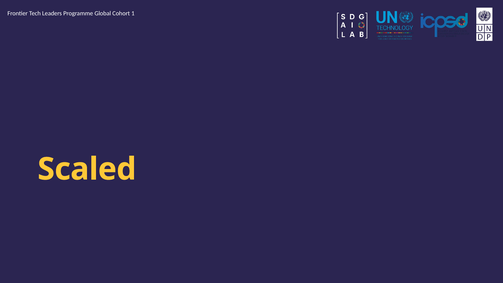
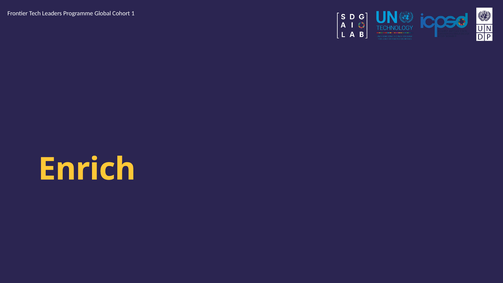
Scaled: Scaled -> Enrich (87, 169)
